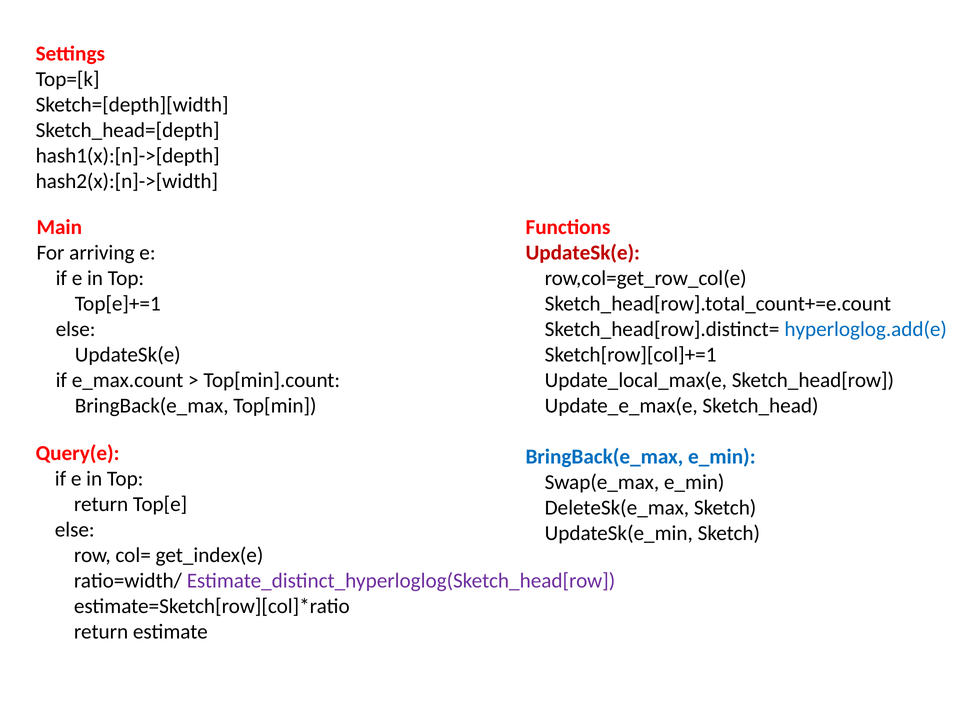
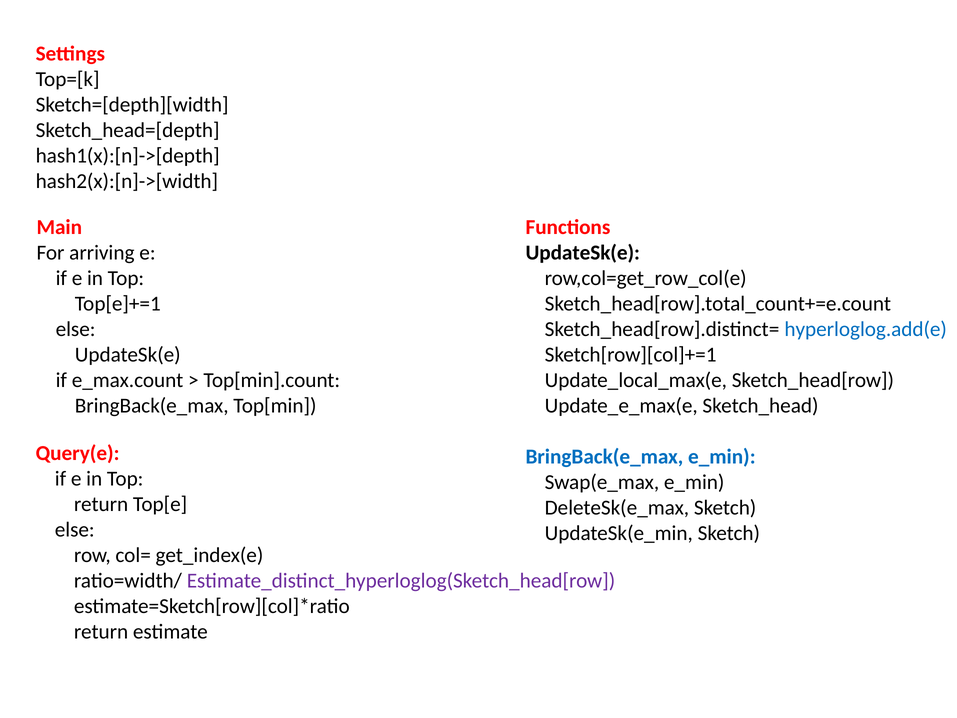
UpdateSk(e colour: red -> black (583, 253)
